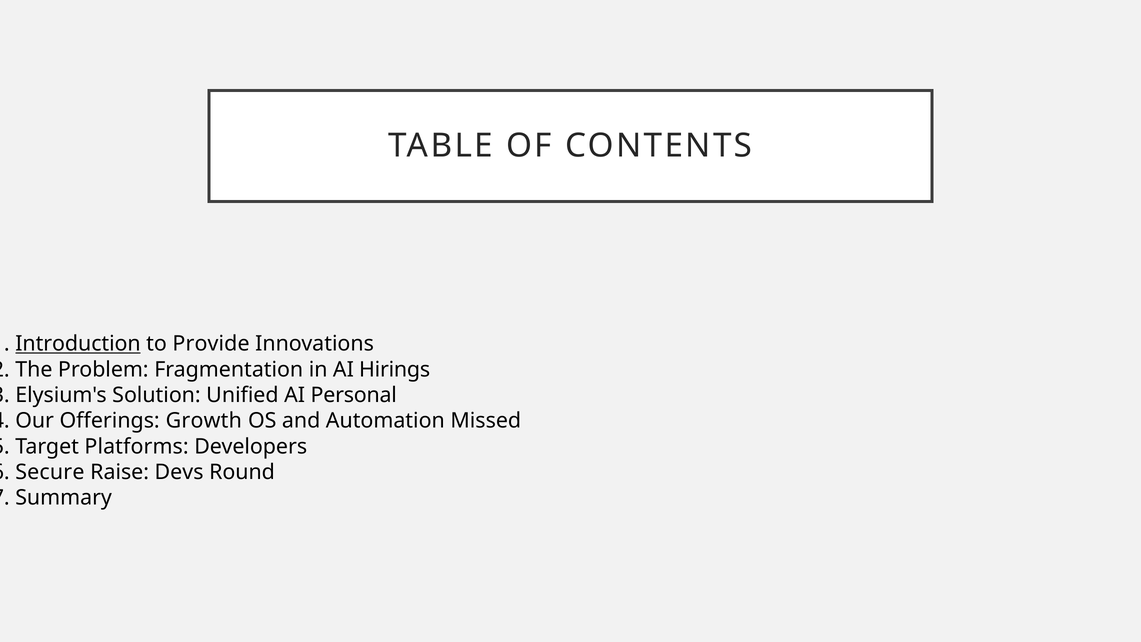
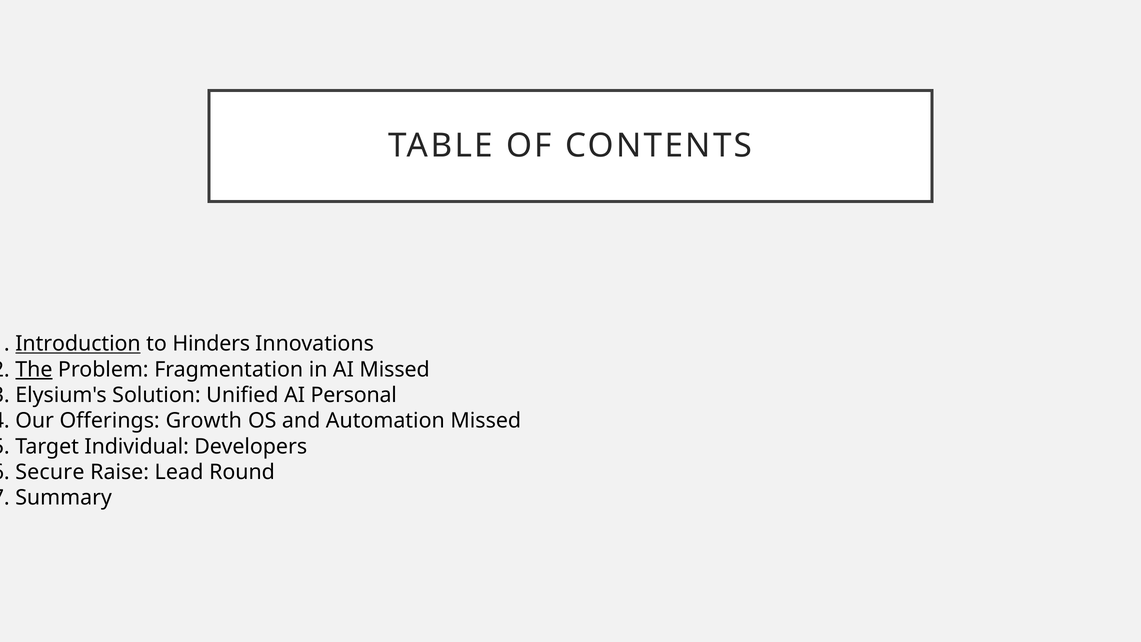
Provide: Provide -> Hinders (211, 344)
The underline: none -> present (34, 369)
AI Hirings: Hirings -> Missed (395, 369)
Platforms: Platforms -> Individual (137, 446)
Devs: Devs -> Lead (179, 472)
